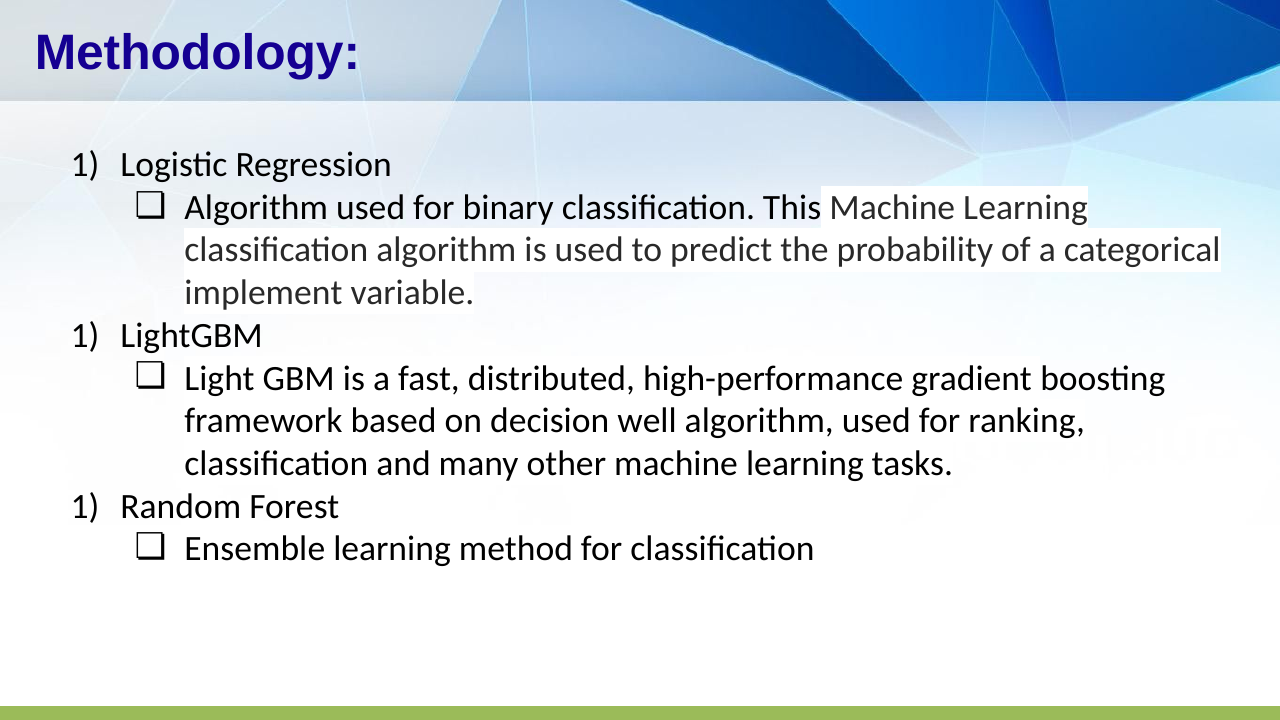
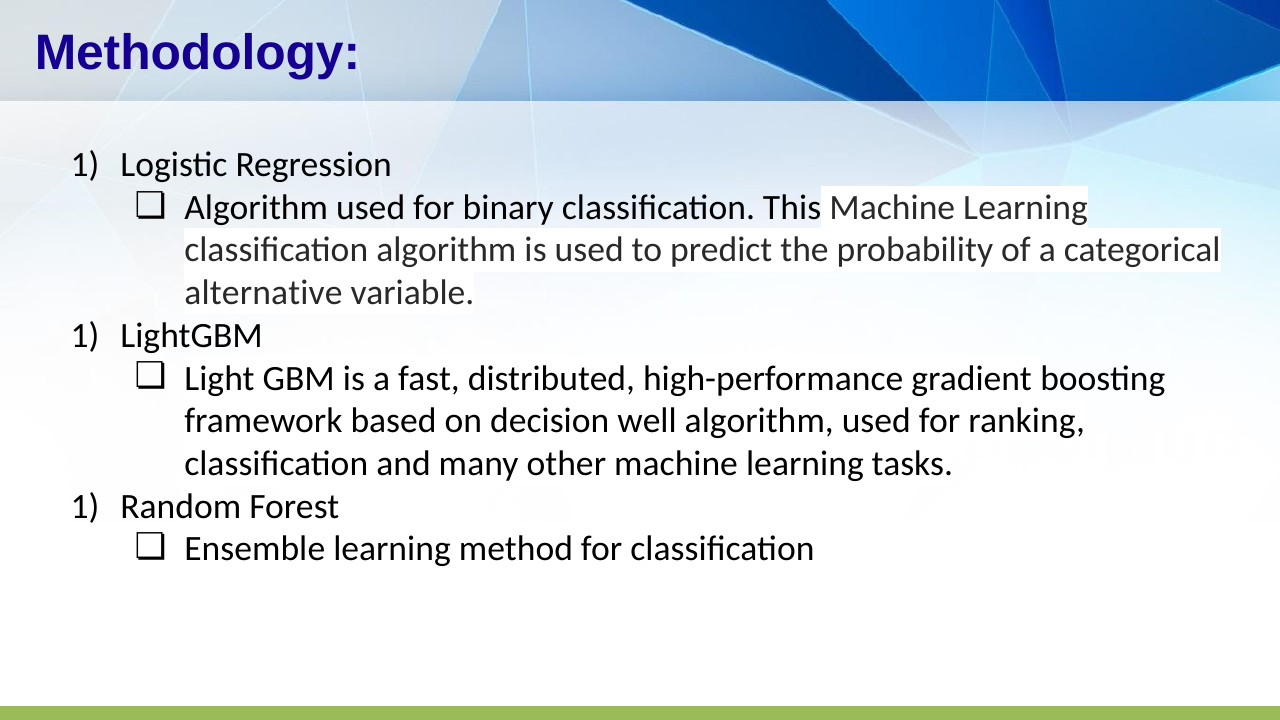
implement: implement -> alternative (263, 293)
